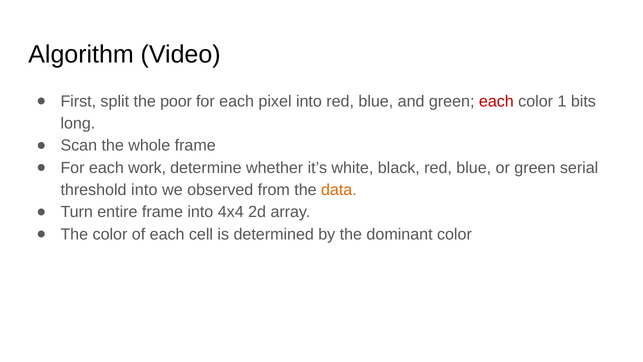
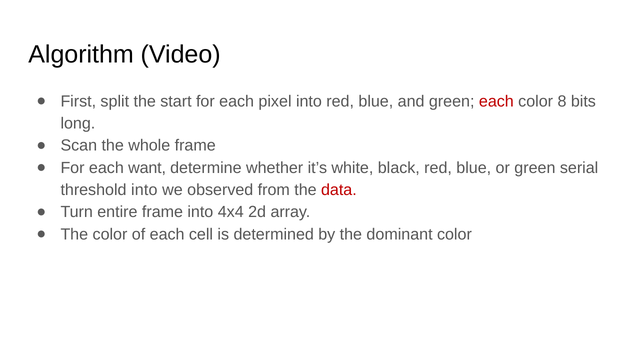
poor: poor -> start (176, 101)
1: 1 -> 8 (562, 101)
work: work -> want (147, 168)
data colour: orange -> red (339, 190)
